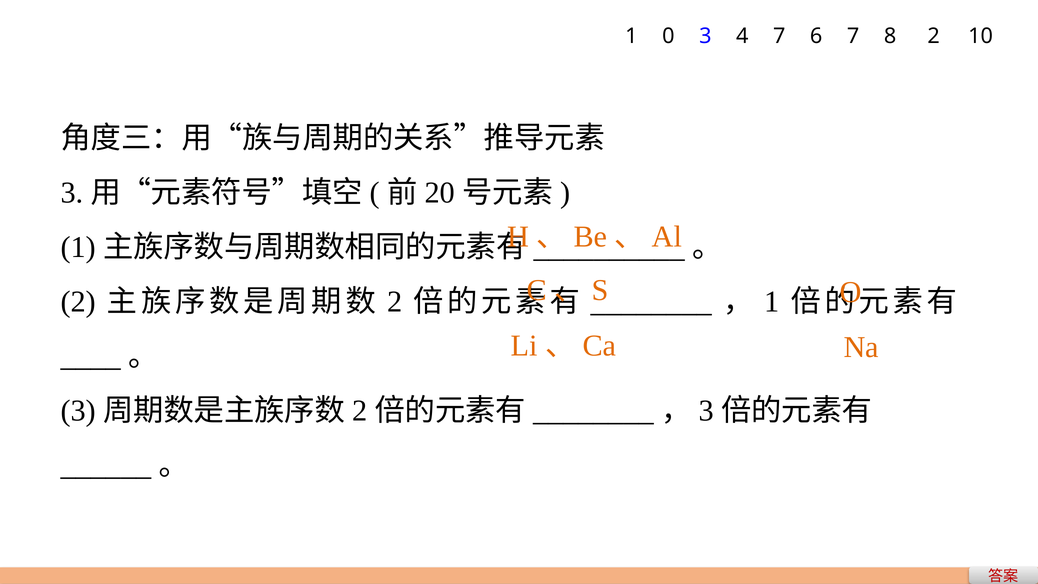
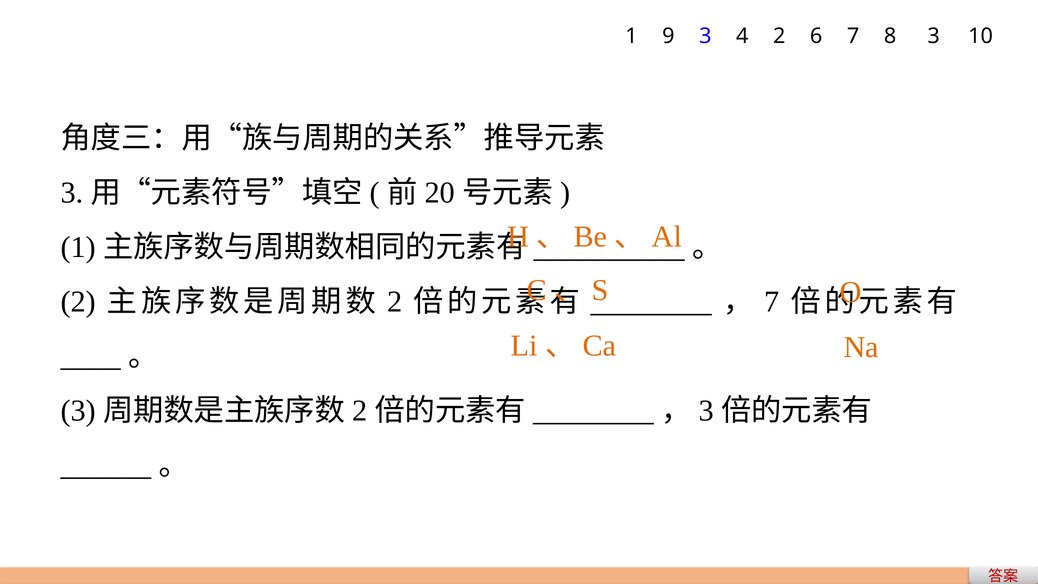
0: 0 -> 9 (668, 36)
4 7: 7 -> 2 (779, 36)
8 2: 2 -> 3 (934, 36)
1: 1 -> 7 (772, 302)
